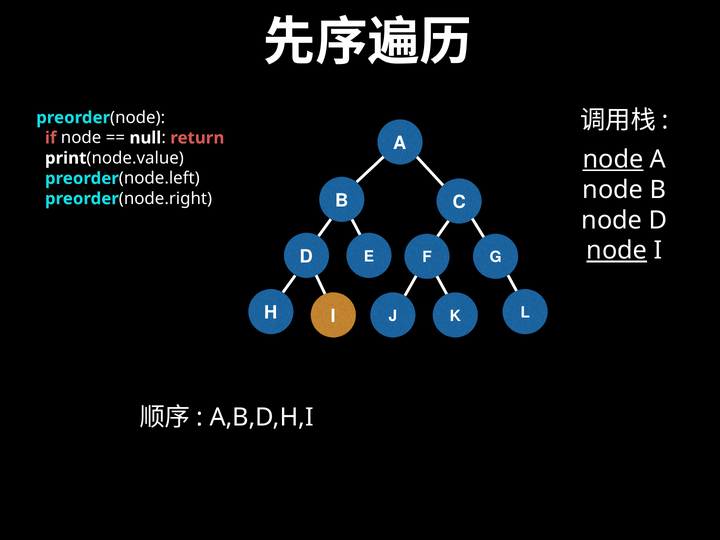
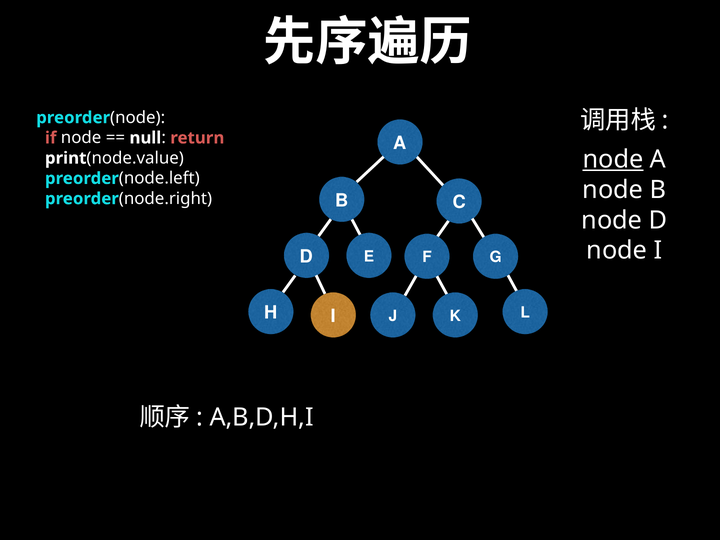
node underline: present -> none (617, 251)
